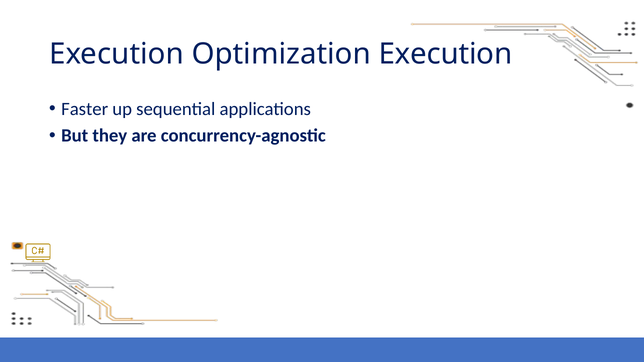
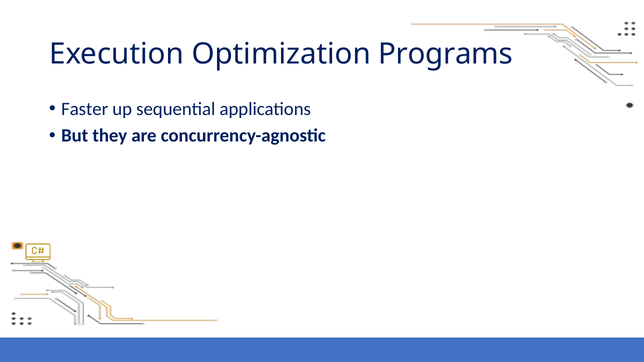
Optimization Execution: Execution -> Programs (446, 54)
